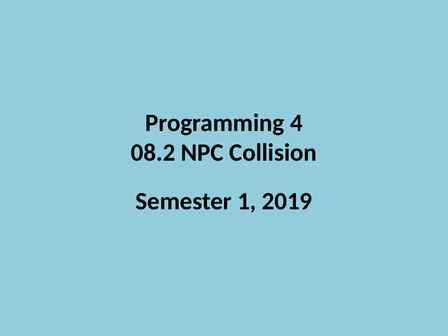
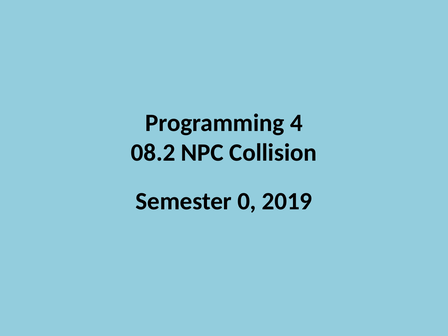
1: 1 -> 0 (247, 201)
